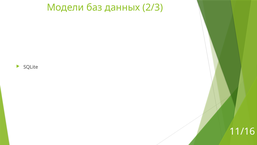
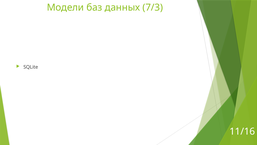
2/3: 2/3 -> 7/3 (153, 7)
